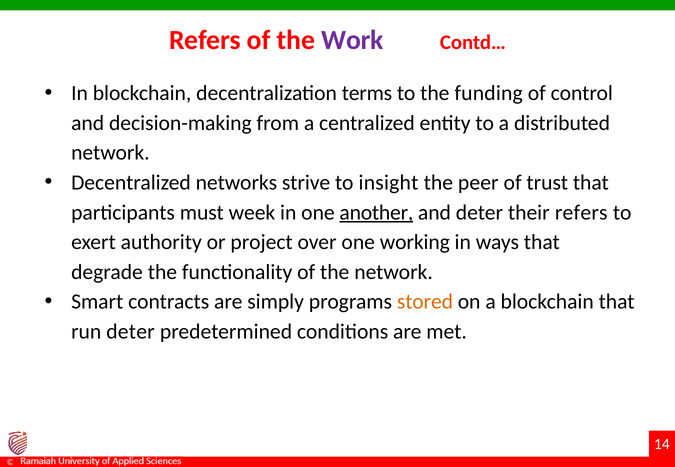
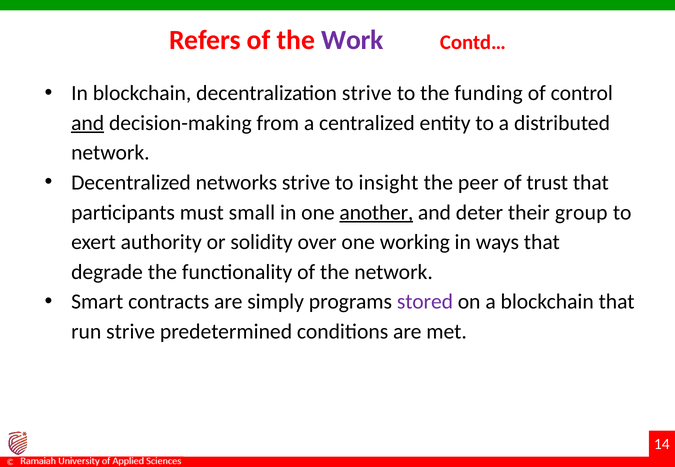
decentralization terms: terms -> strive (367, 93)
and underline: none -> present (88, 123)
week: week -> small (252, 213)
their refers: refers -> group (581, 213)
project: project -> solidity (262, 242)
stored colour: orange -> purple (425, 302)
run deter: deter -> strive (131, 332)
